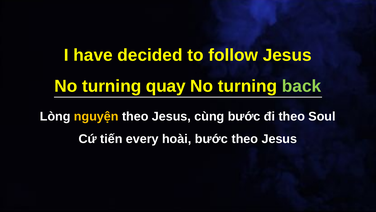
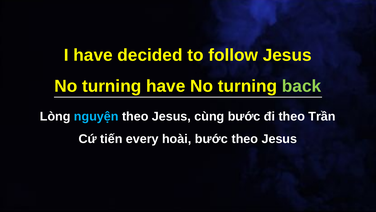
turning quay: quay -> have (166, 86)
nguyện colour: yellow -> light blue (96, 116)
Soul: Soul -> Trần (322, 116)
